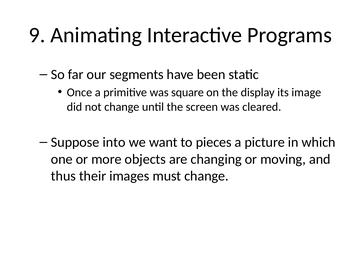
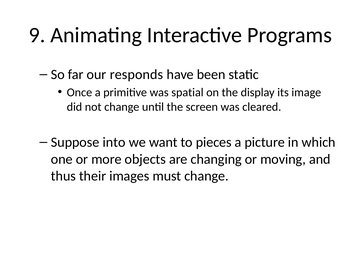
segments: segments -> responds (136, 74)
square: square -> spatial (187, 92)
